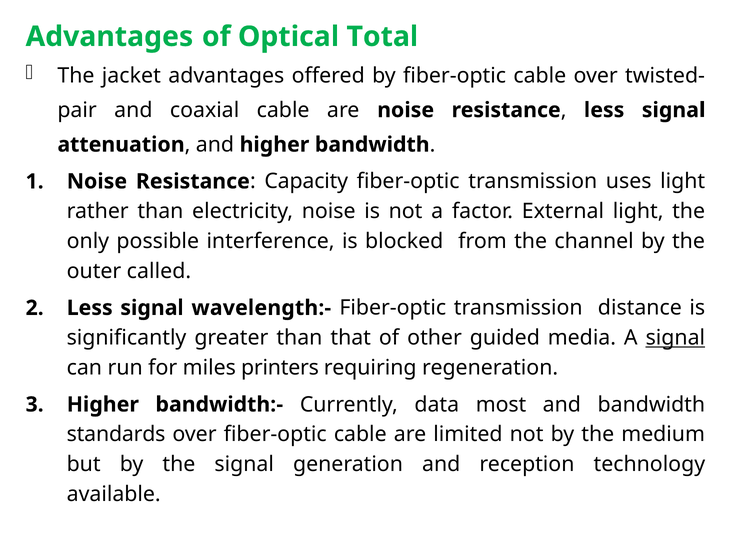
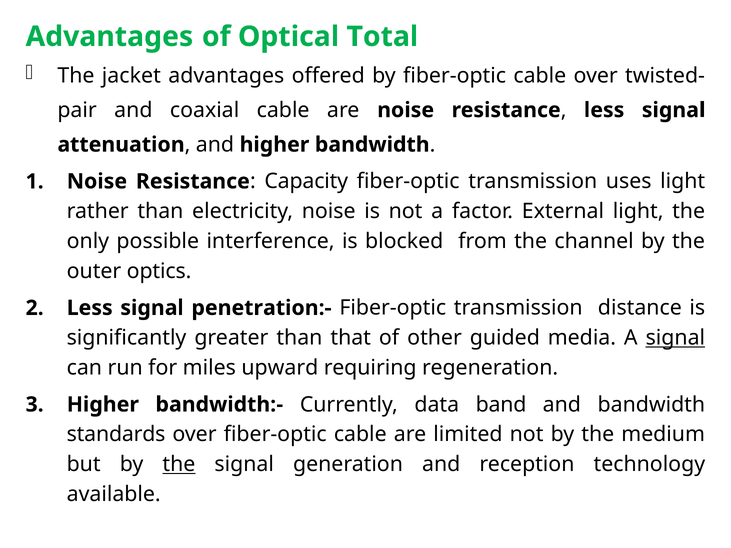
called: called -> optics (159, 271)
wavelength:-: wavelength:- -> penetration:- (261, 308)
printers: printers -> upward (280, 368)
most: most -> band (501, 405)
the underline: none -> present (179, 465)
